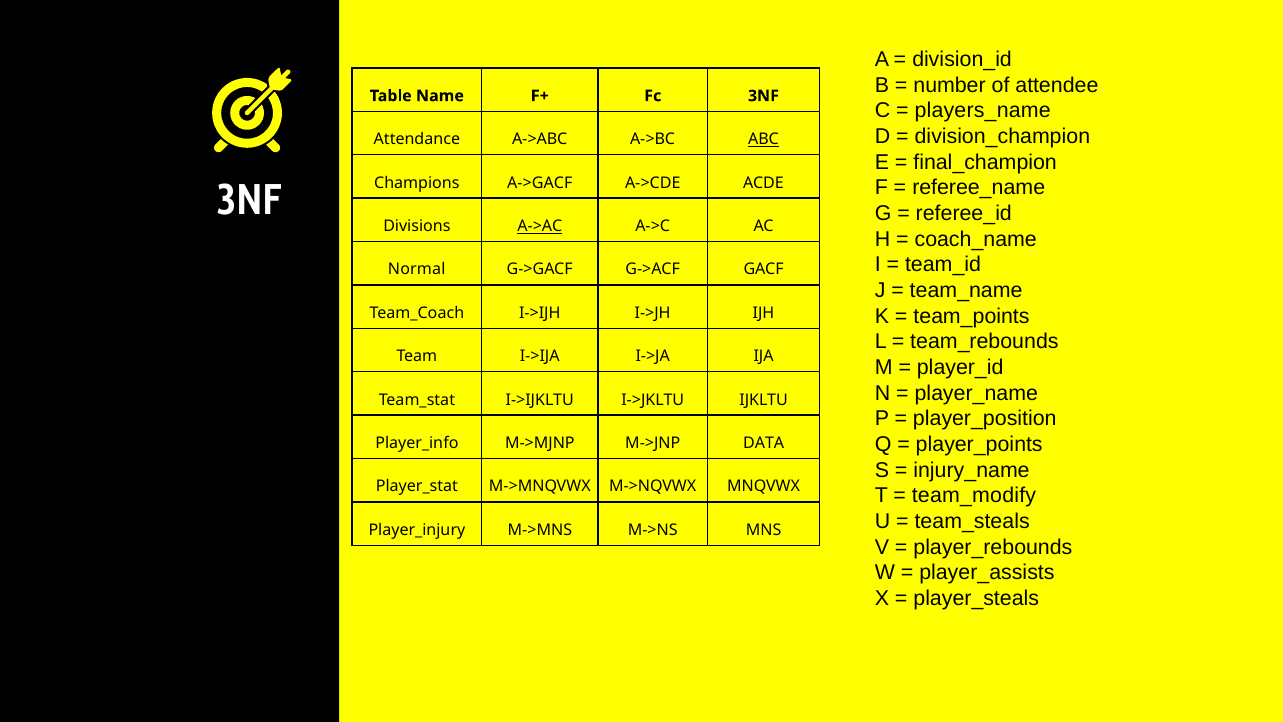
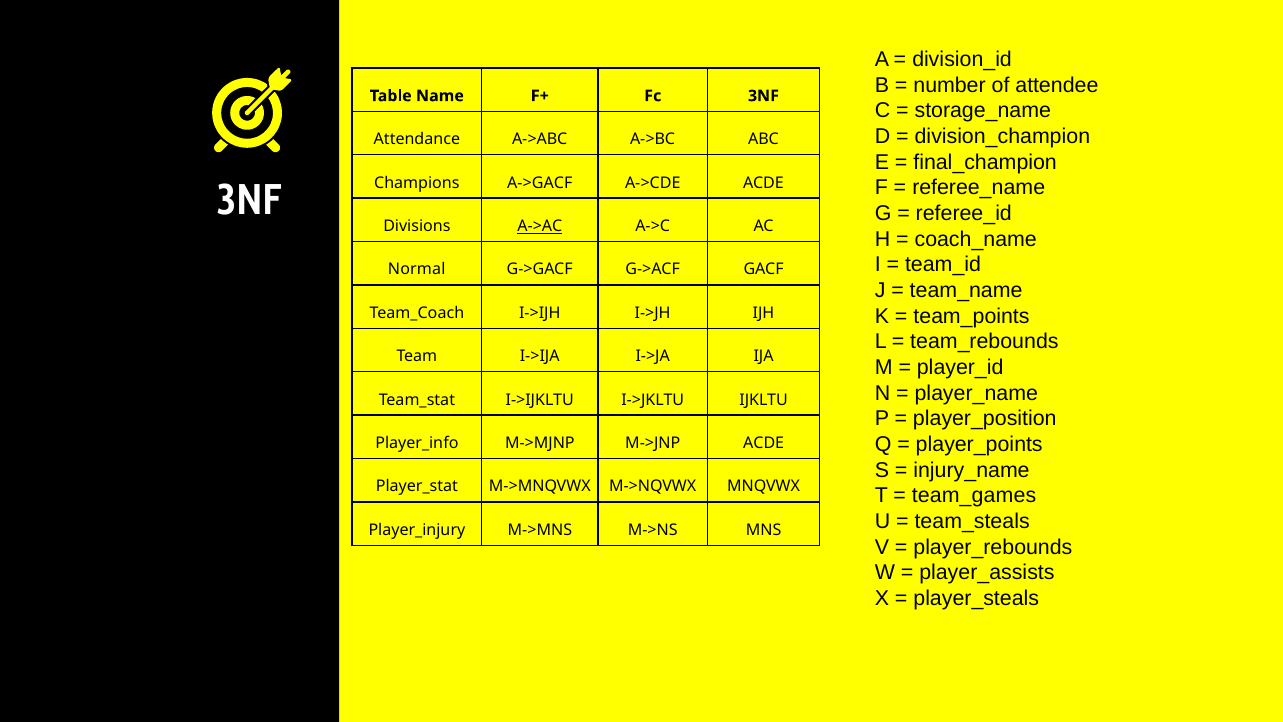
players_name: players_name -> storage_name (983, 111)
ABC underline: present -> none (763, 139)
M->JNP DATA: DATA -> ACDE (764, 443)
team_modify: team_modify -> team_games (974, 495)
